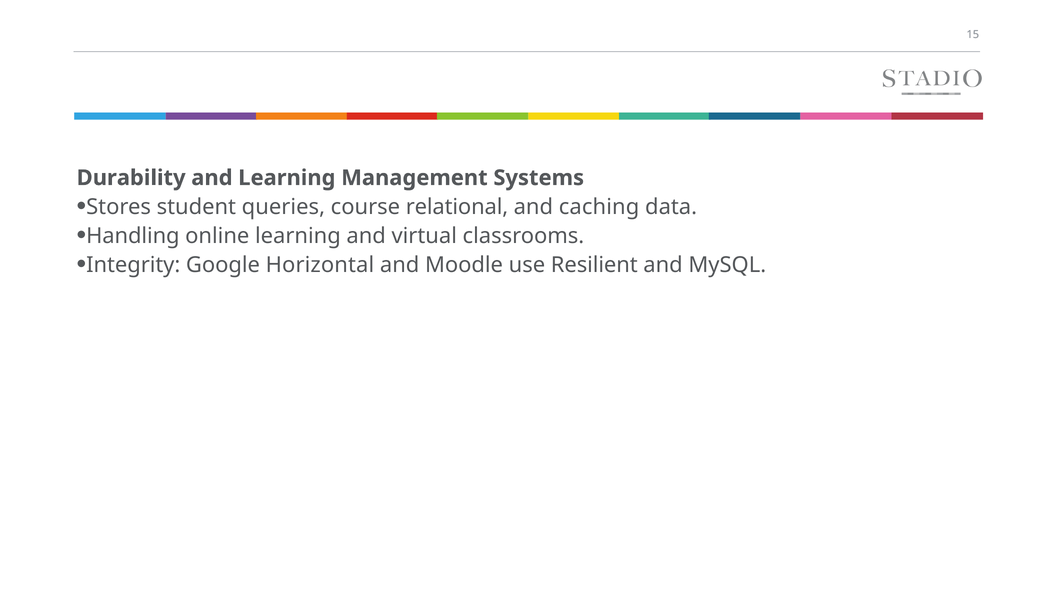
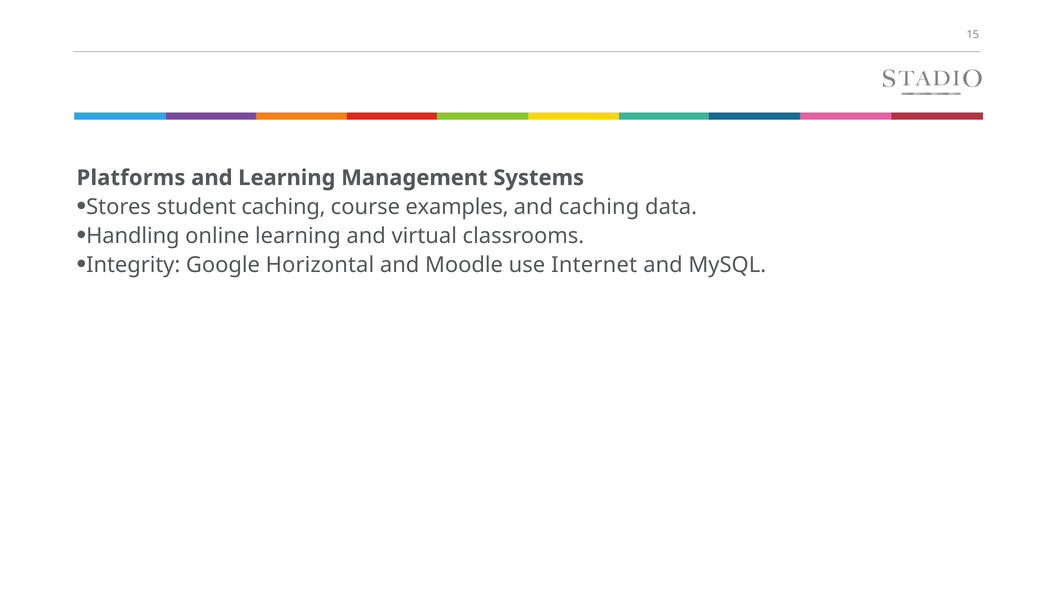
Durability: Durability -> Platforms (131, 178)
student queries: queries -> caching (284, 207)
relational: relational -> examples (457, 207)
Resilient: Resilient -> Internet (594, 265)
